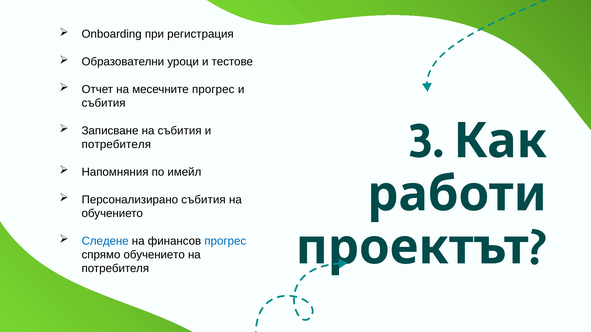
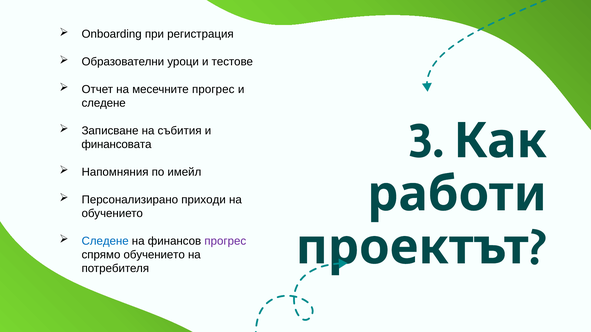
събития: събития -> следене (104, 103)
потребителя: потребителя -> финансовата (116, 145)
Персонализирано събития: събития -> приходи (204, 200)
прогрес colour: blue -> purple (225, 241)
